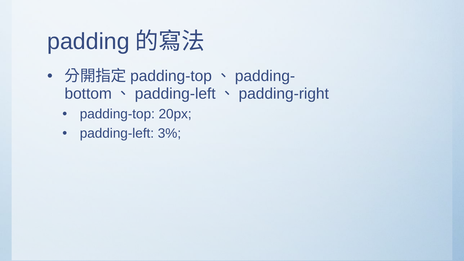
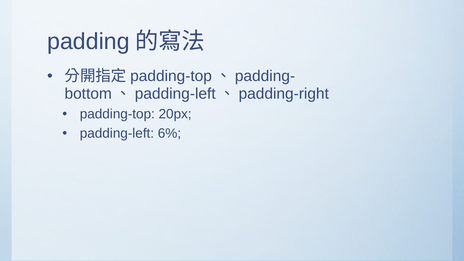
3%: 3% -> 6% (169, 133)
